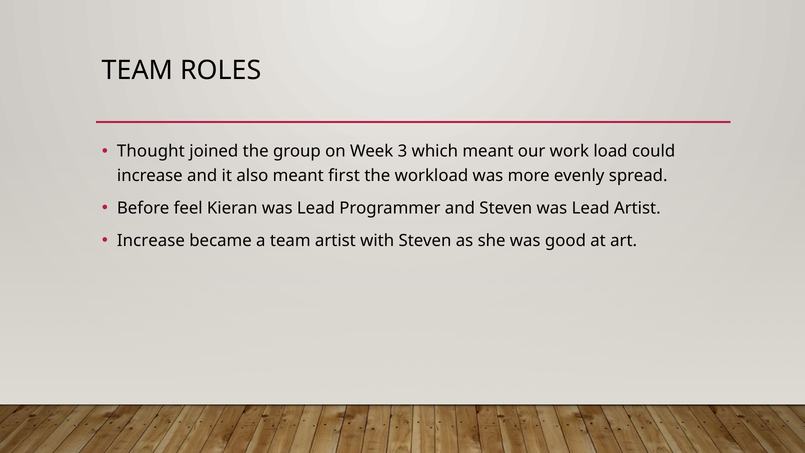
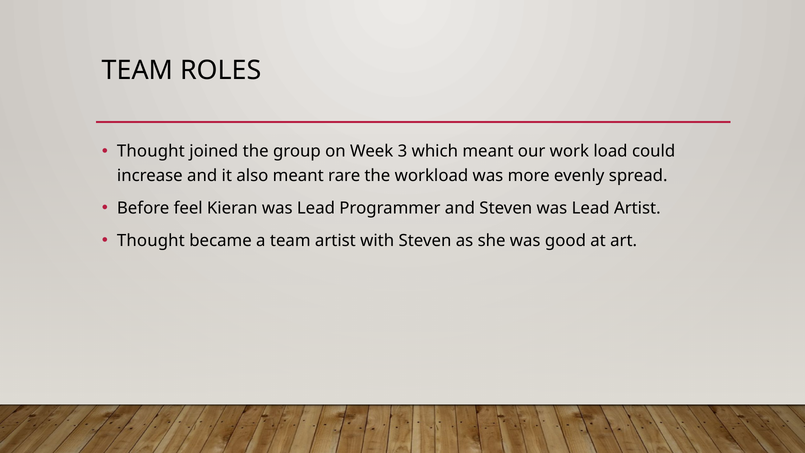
first: first -> rare (344, 176)
Increase: Increase -> Thought (151, 241)
